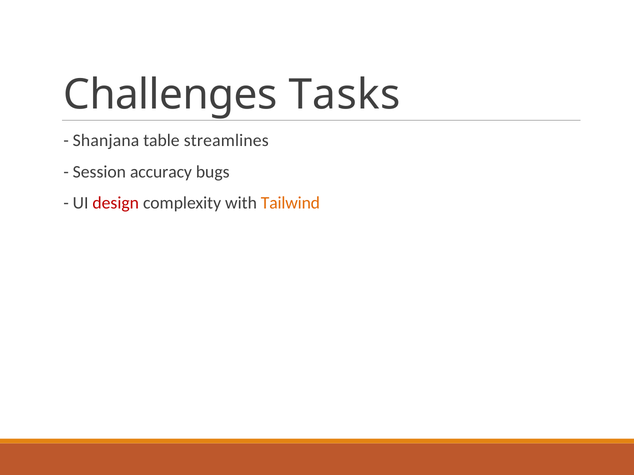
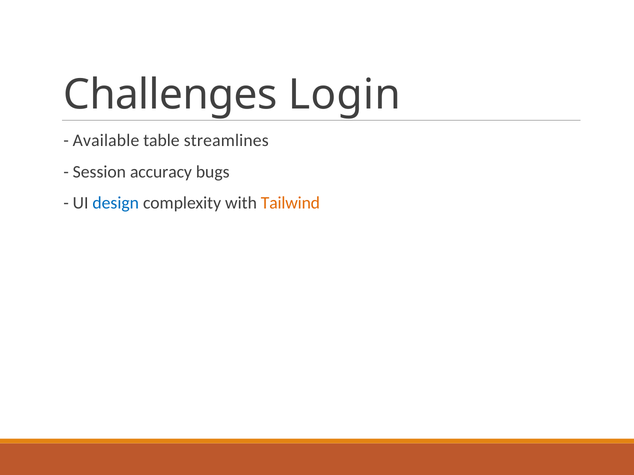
Tasks: Tasks -> Login (345, 95)
Shanjana: Shanjana -> Available (106, 141)
design colour: red -> blue (116, 203)
